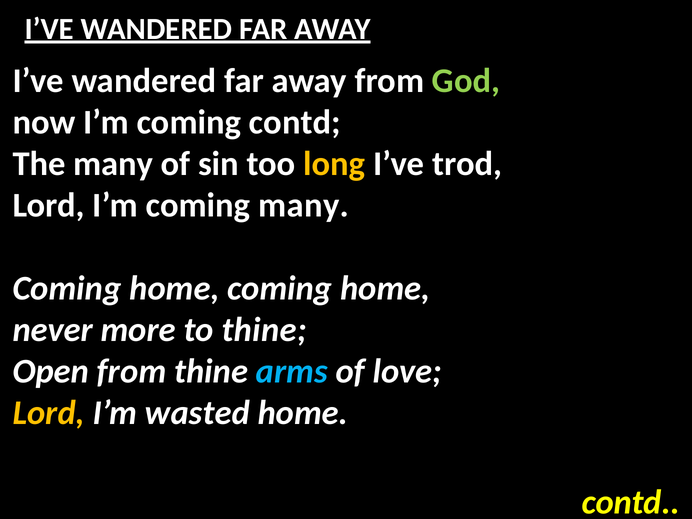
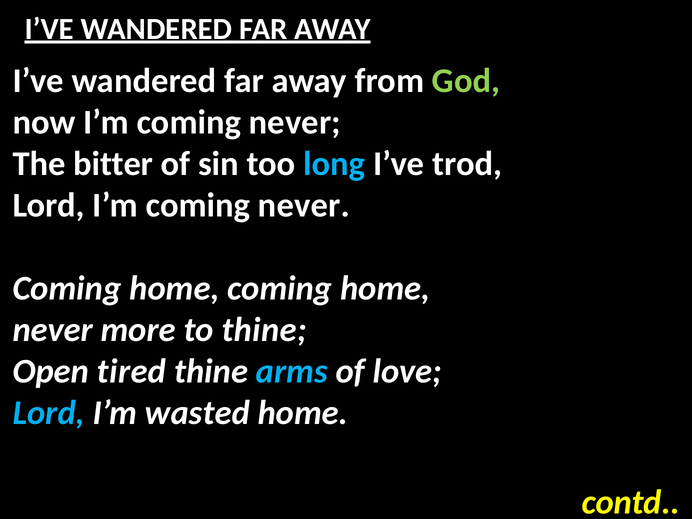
now I’m coming contd: contd -> never (295, 122)
The many: many -> bitter (113, 164)
long colour: yellow -> light blue (334, 164)
Lord I’m coming many: many -> never (304, 205)
Open from: from -> tired (131, 372)
Lord colour: yellow -> light blue (49, 413)
